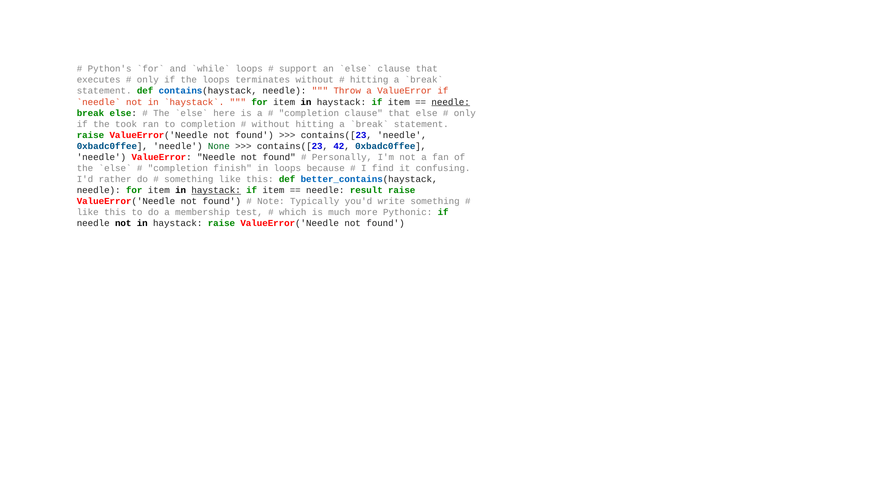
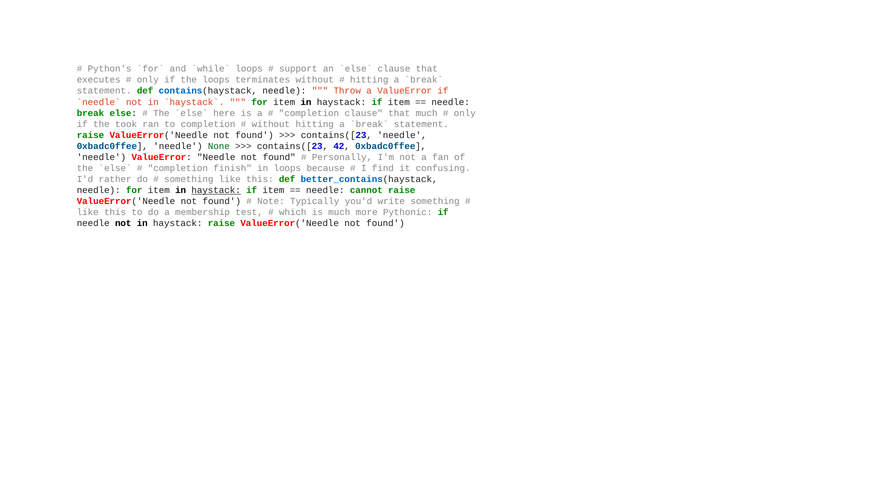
needle underline: present -> none (451, 102)
that else: else -> much (427, 113)
result: result -> cannot (366, 190)
